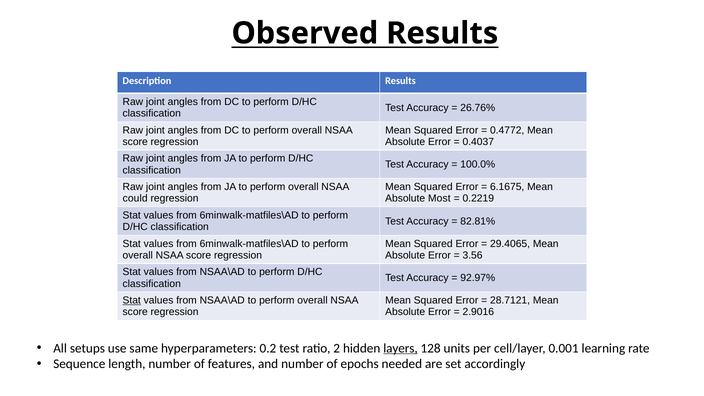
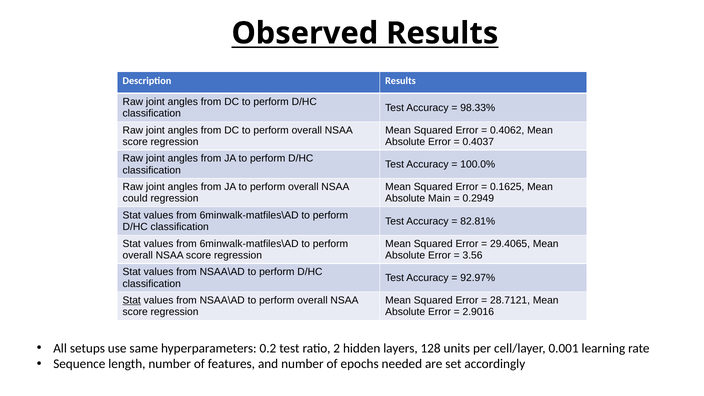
26.76%: 26.76% -> 98.33% (478, 108)
0.4772: 0.4772 -> 0.4062 (507, 130)
6.1675: 6.1675 -> 0.1625 (507, 187)
Most: Most -> Main (439, 199)
0.2219: 0.2219 -> 0.2949 (478, 199)
layers underline: present -> none (400, 348)
